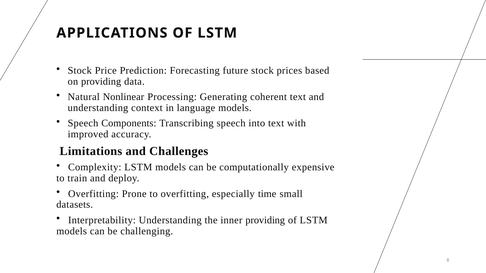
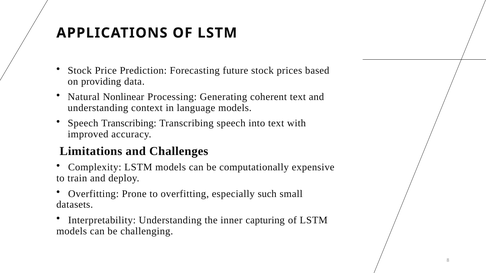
Speech Components: Components -> Transcribing (129, 123)
time: time -> such (267, 194)
inner providing: providing -> capturing (265, 220)
